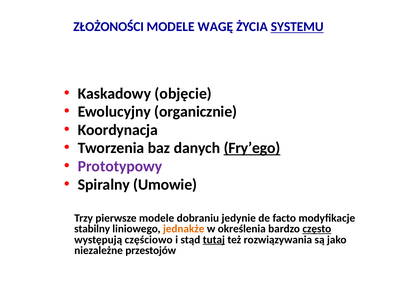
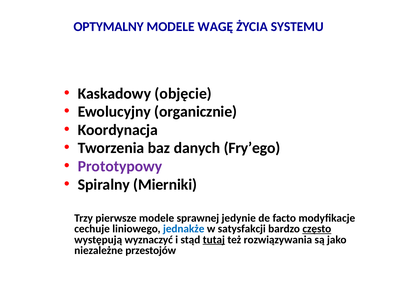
ZŁOŻONOŚCI: ZŁOŻONOŚCI -> OPTYMALNY (109, 27)
SYSTEMU underline: present -> none (297, 27)
Fry’ego underline: present -> none (252, 148)
Umowie: Umowie -> Mierniki (165, 184)
dobraniu: dobraniu -> sprawnej (198, 218)
stabilny: stabilny -> cechuje (92, 228)
jednakże colour: orange -> blue (184, 228)
określenia: określenia -> satysfakcji (242, 228)
częściowo: częściowo -> wyznaczyć (149, 239)
